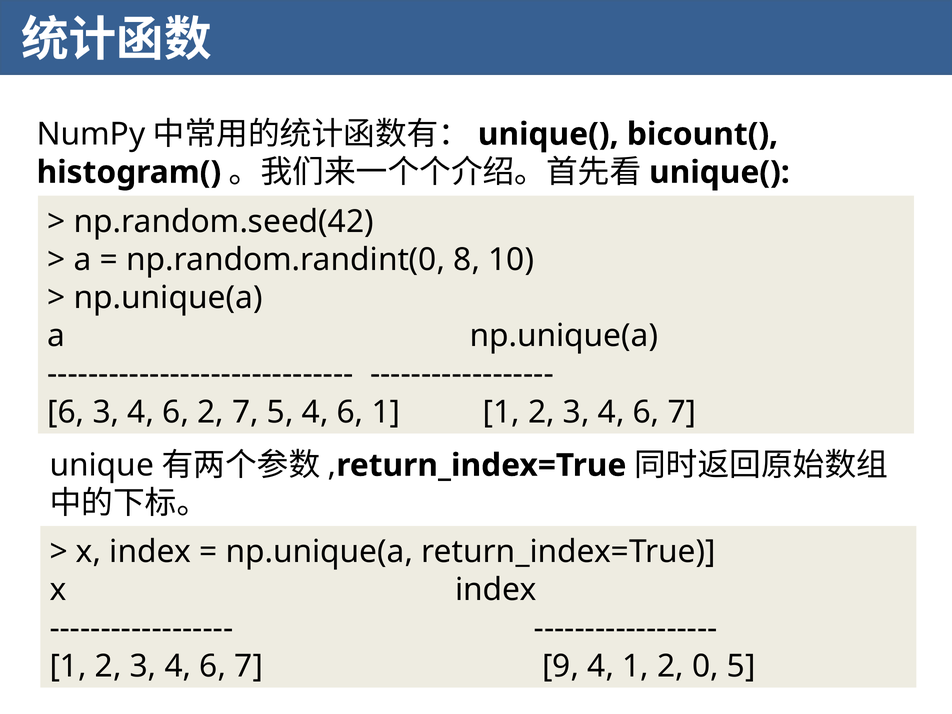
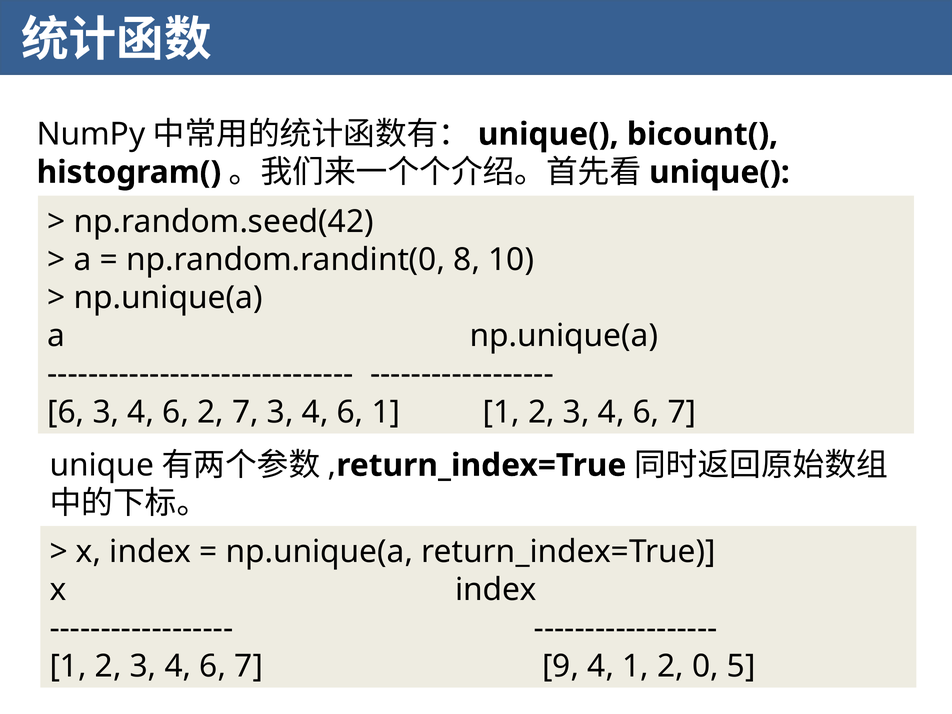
7 5: 5 -> 3 (280, 412)
